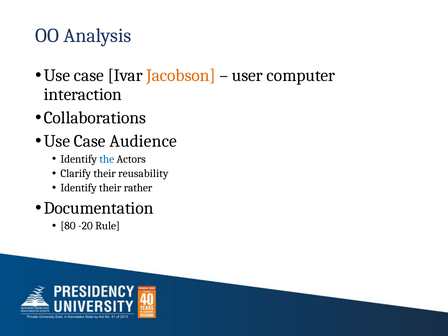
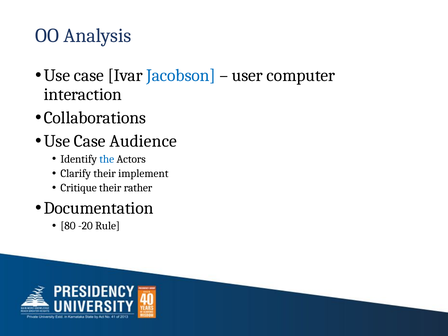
Jacobson colour: orange -> blue (181, 76)
reusability: reusability -> implement (143, 173)
Identify: Identify -> Critique (79, 188)
